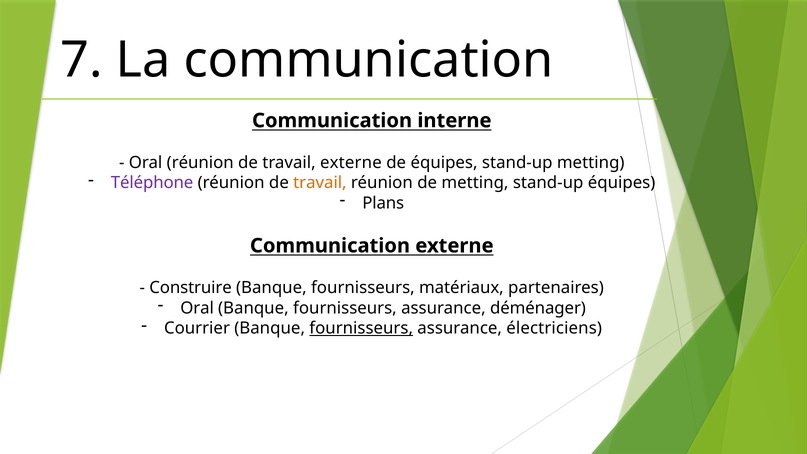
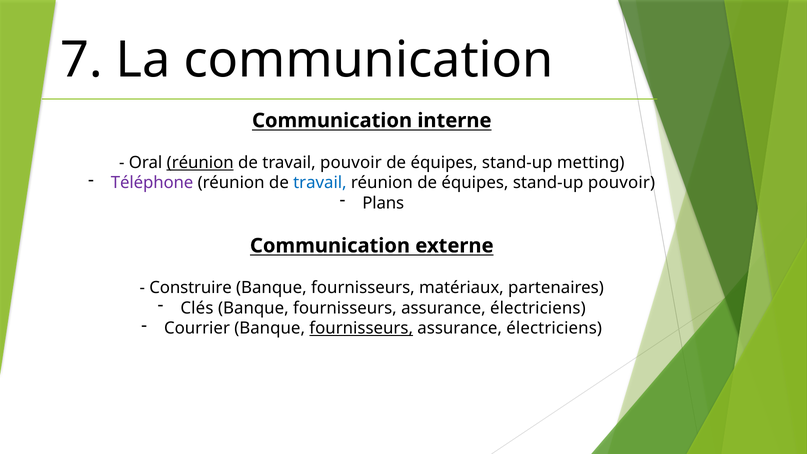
réunion underline: none -> present (200, 163)
travail externe: externe -> pouvoir (351, 163)
travail colour: orange -> blue (320, 183)
réunion de metting: metting -> équipes (475, 183)
stand-up équipes: équipes -> pouvoir (621, 183)
Oral: Oral -> Clés (197, 308)
déménager: déménager -> électriciens (538, 308)
